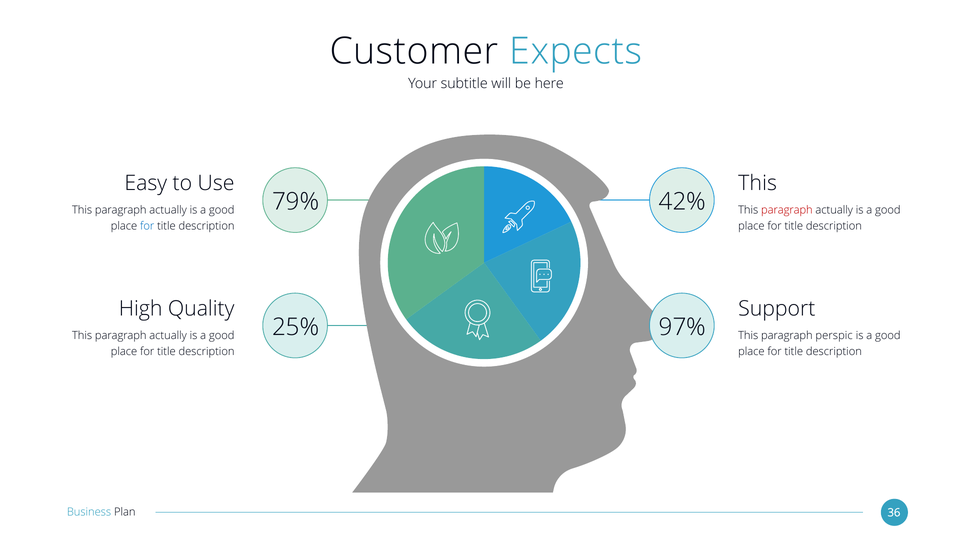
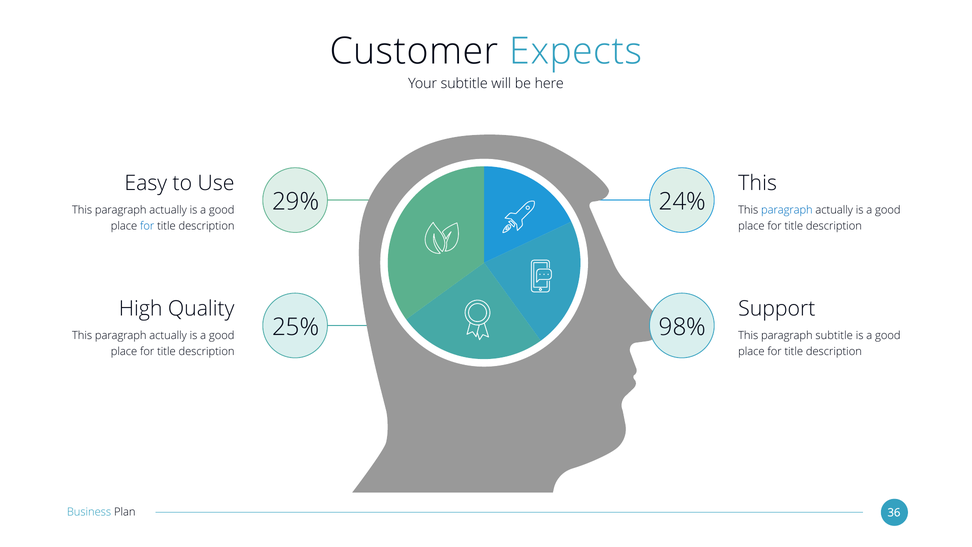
79%: 79% -> 29% (296, 202)
42%: 42% -> 24% (682, 202)
paragraph colour: red -> blue (787, 210)
97%: 97% -> 98% (682, 327)
paragraph perspic: perspic -> subtitle (834, 335)
